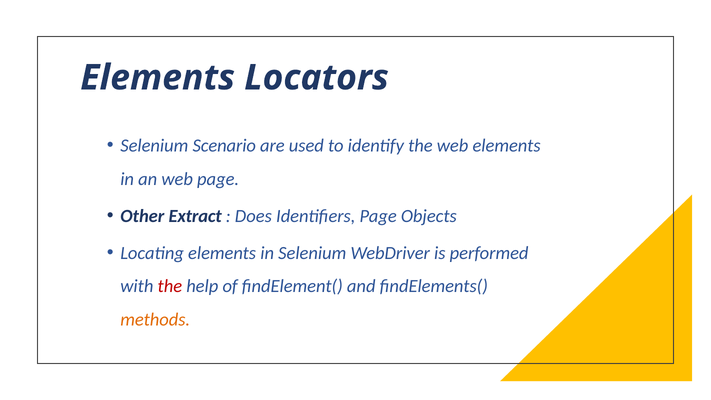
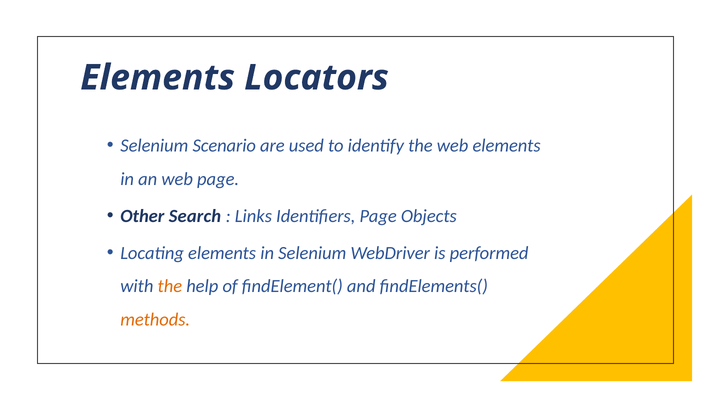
Extract: Extract -> Search (195, 216)
Does: Does -> Links (253, 216)
the colour: red -> orange (170, 286)
